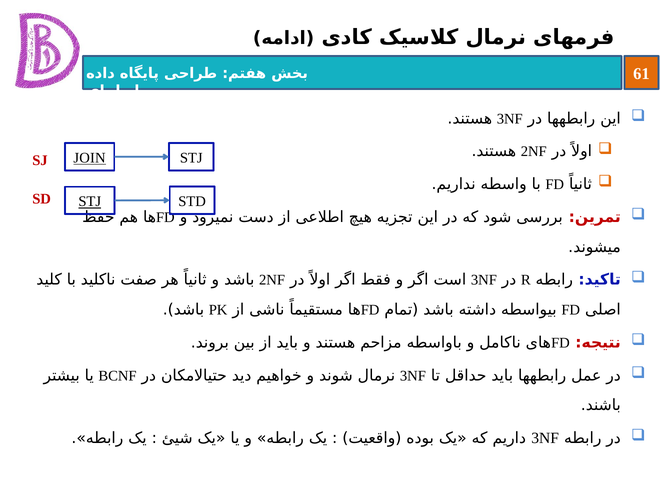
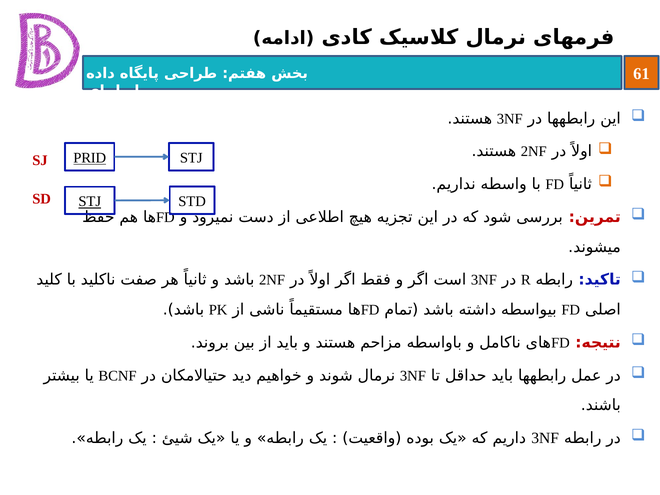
JOIN: JOIN -> PRID (90, 158)
